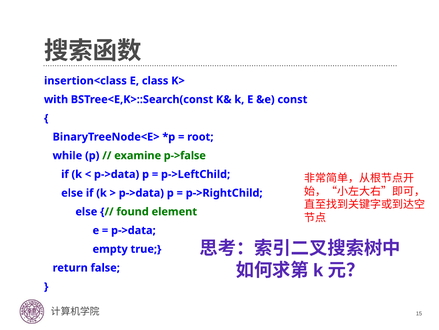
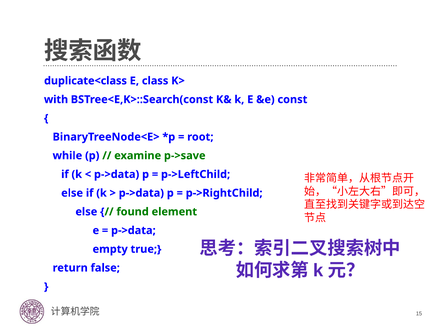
insertion<class: insertion<class -> duplicate<class (85, 81)
p->false: p->false -> p->save (185, 155)
